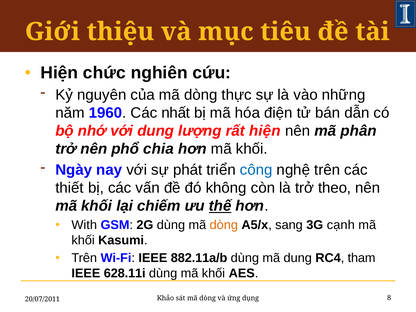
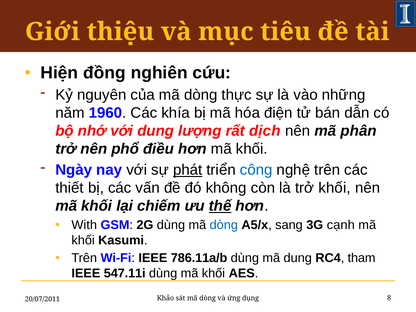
chức: chức -> đồng (104, 73)
nhất: nhất -> khía (176, 113)
rất hiện: hiện -> dịch (265, 131)
chia: chia -> điều (159, 149)
phát underline: none -> present (188, 170)
trở theo: theo -> khối (335, 188)
dòng colour: orange -> blue (224, 225)
882.11a/b: 882.11a/b -> 786.11a/b (199, 258)
628.11i: 628.11i -> 547.11i (125, 273)
